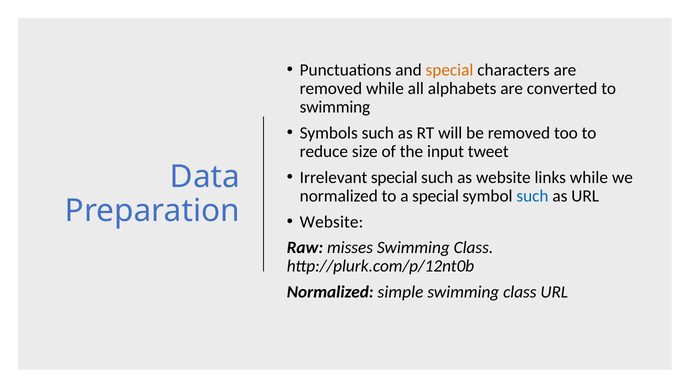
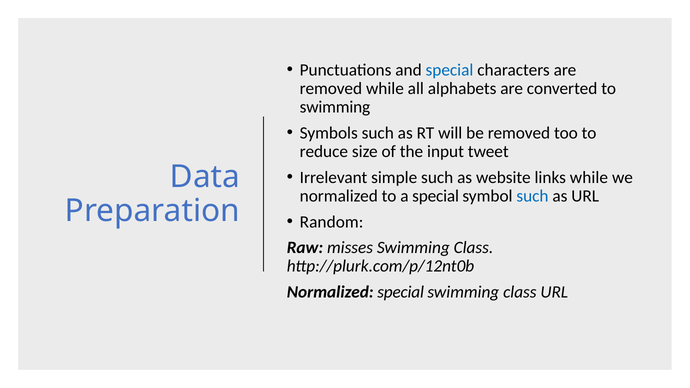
special colour: orange -> blue (449, 70)
Irrelevant special: special -> simple (394, 177)
Website: Website -> Random (332, 222)
Normalized simple: simple -> special (401, 292)
